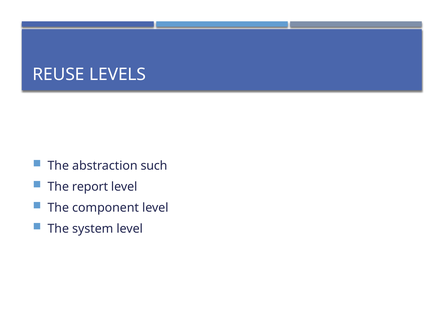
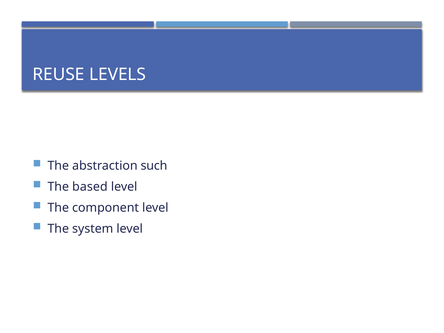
report: report -> based (90, 187)
